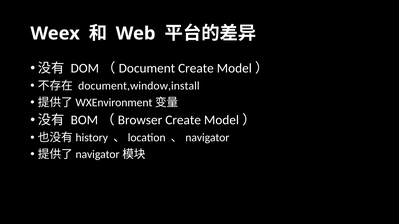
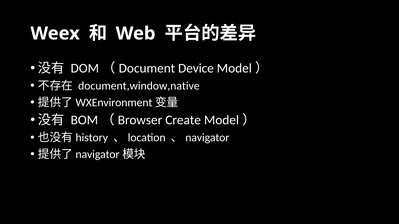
DOM（Document Create: Create -> Device (196, 68)
document,window,install: document,window,install -> document,window,native (139, 86)
